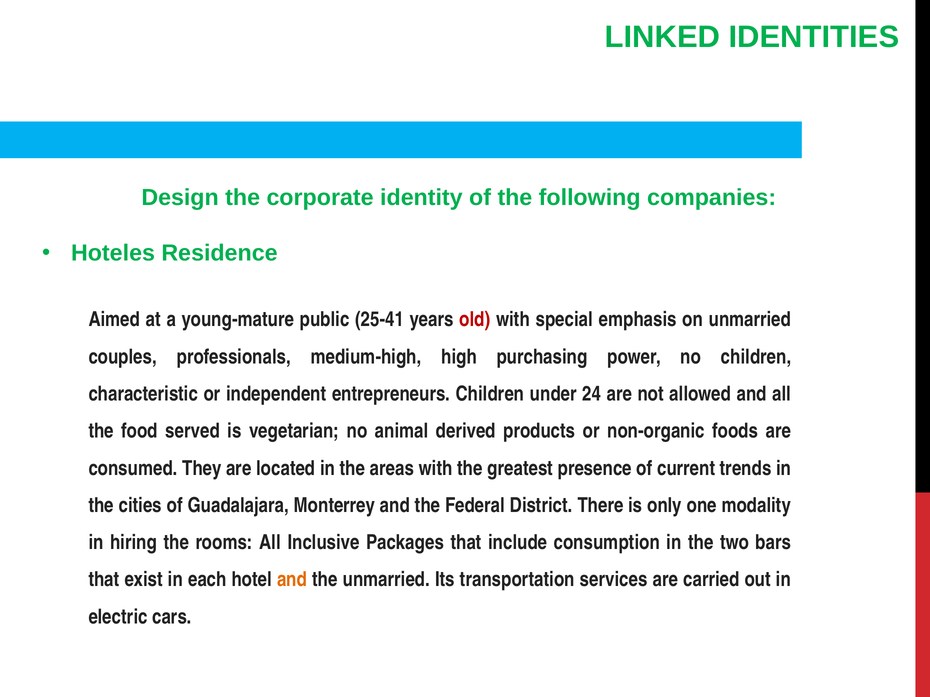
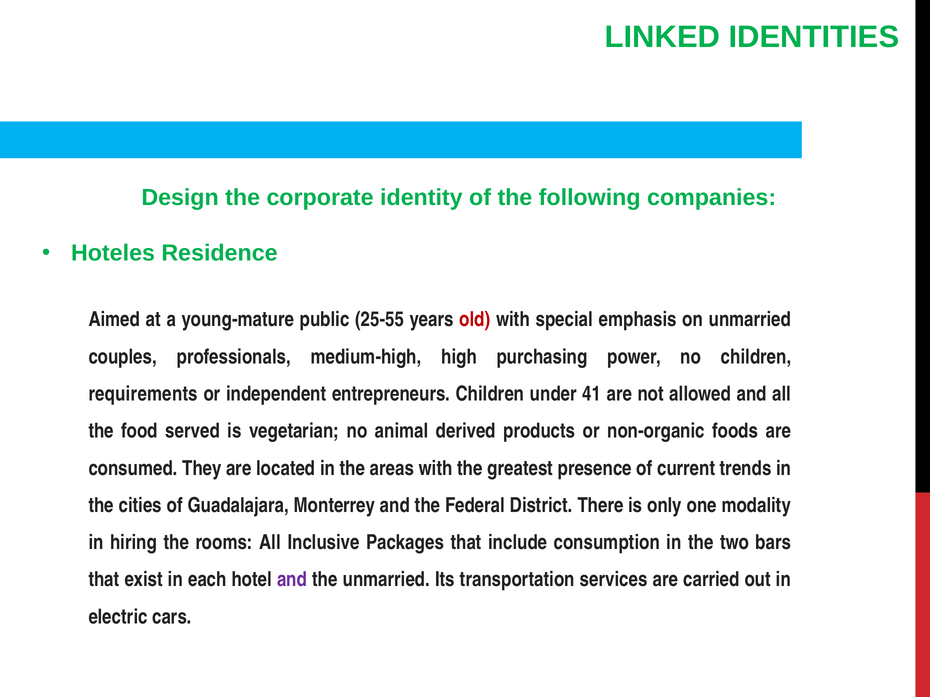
25-41: 25-41 -> 25-55 (380, 320)
characteristic: characteristic -> requirements (143, 394)
24: 24 -> 41 (592, 394)
and colour: orange -> purple (292, 580)
